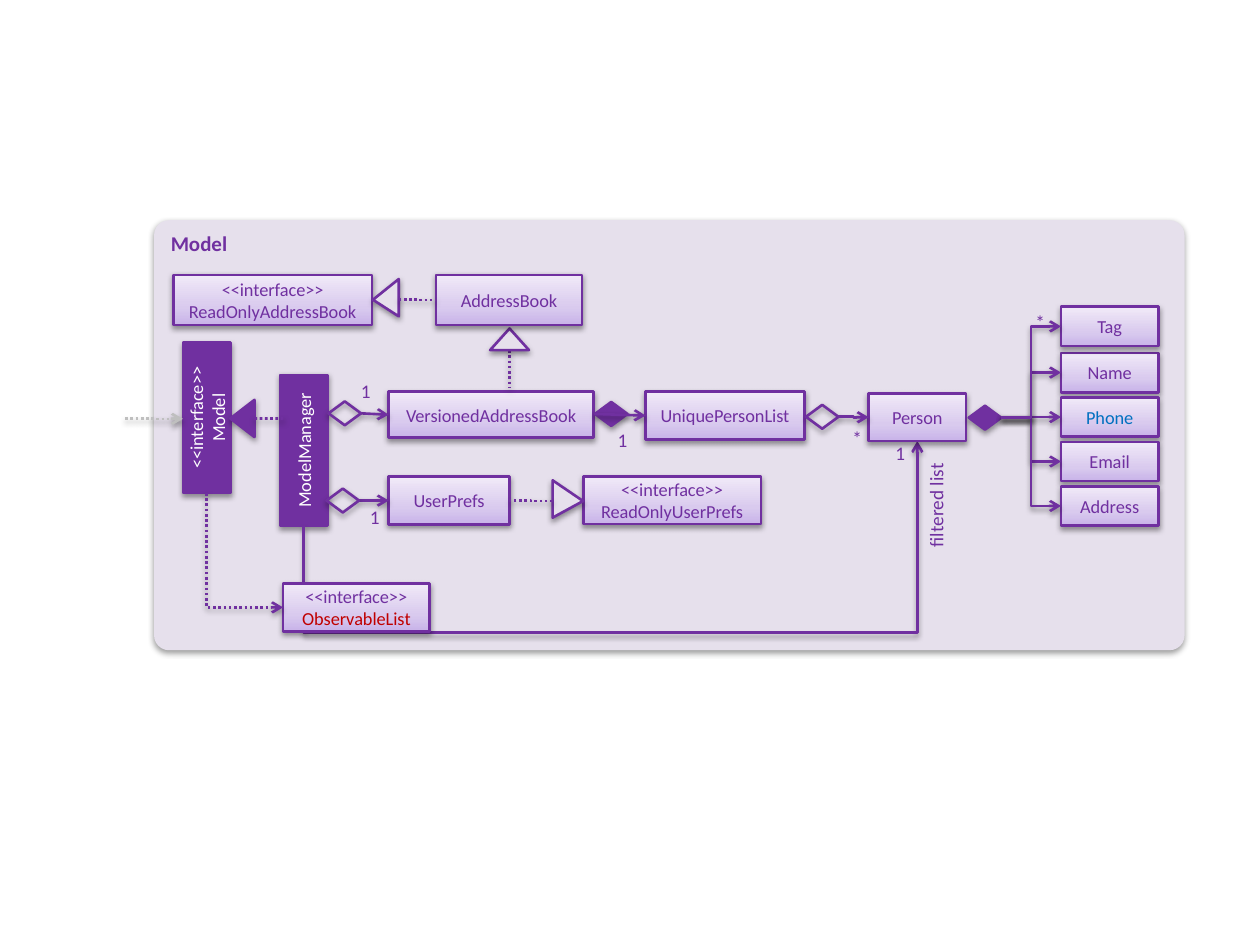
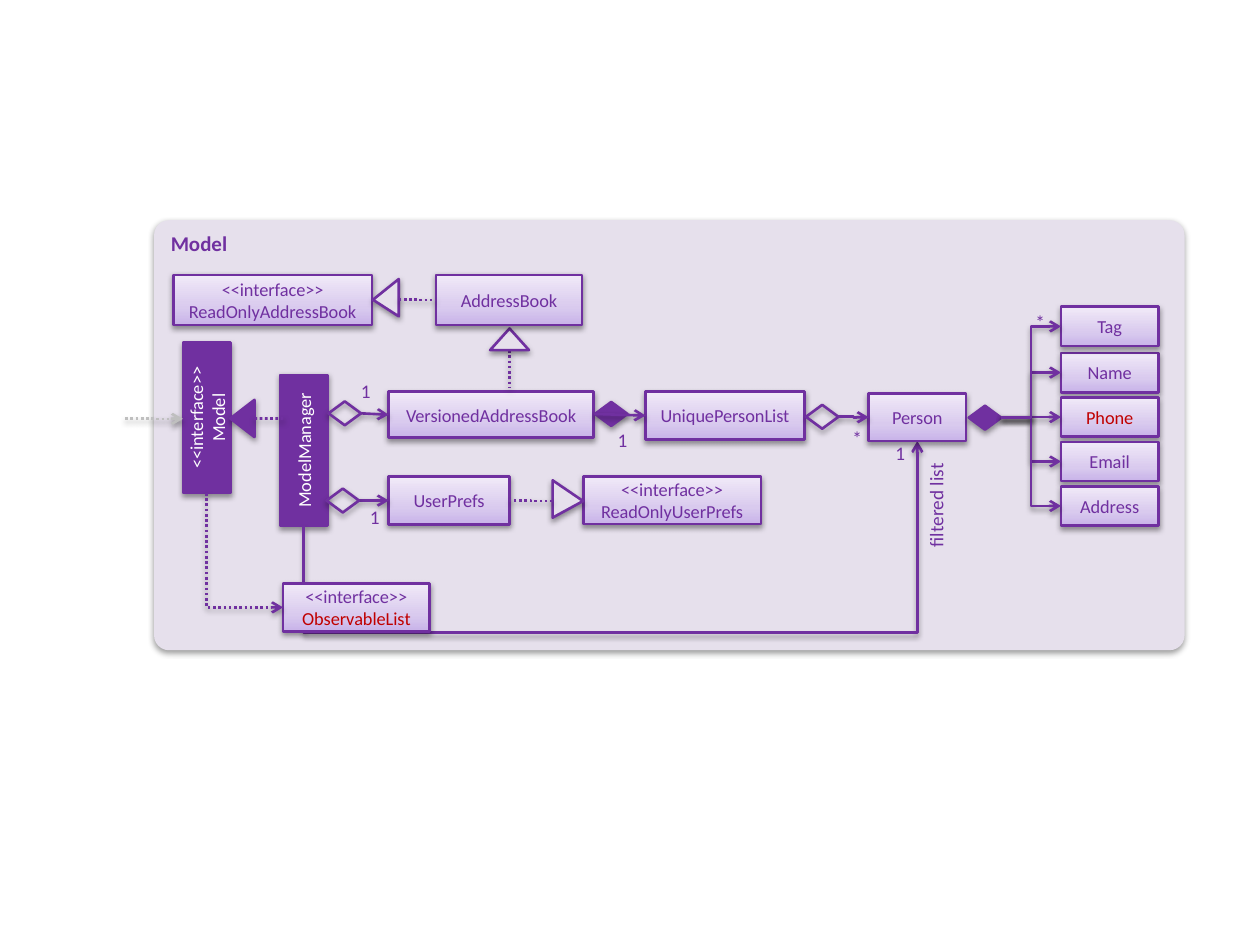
Phone colour: blue -> red (1110, 418)
